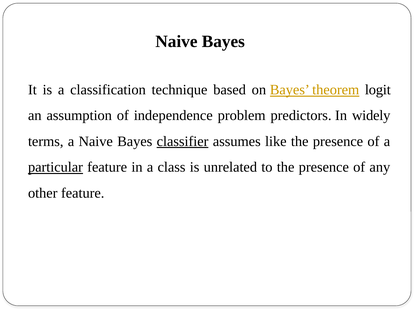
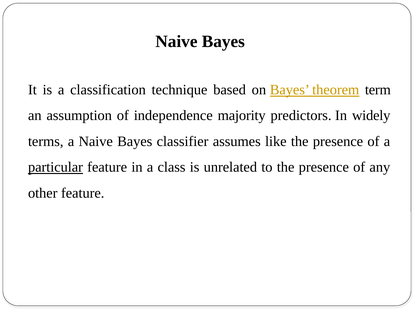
logit: logit -> term (378, 90)
problem: problem -> majority (242, 116)
classifier underline: present -> none (183, 142)
